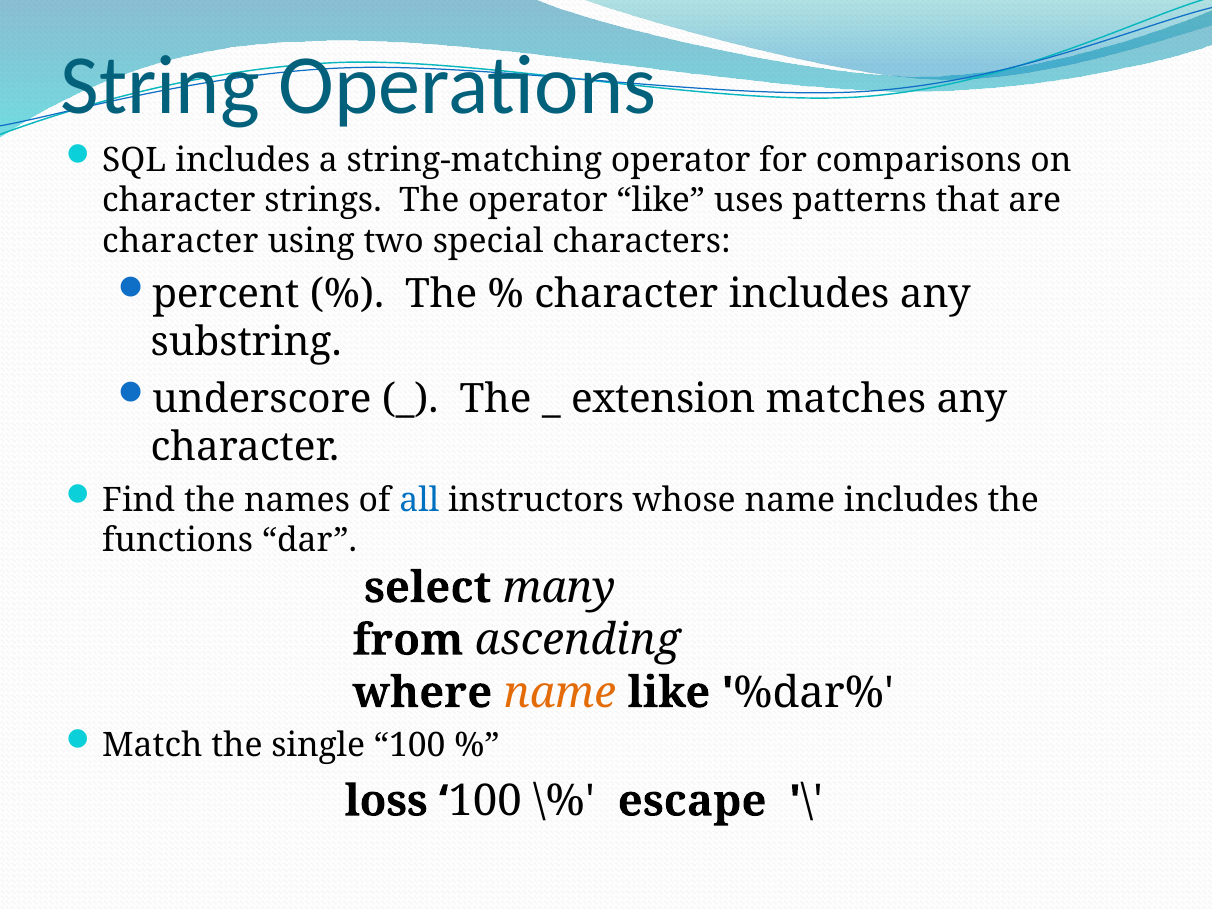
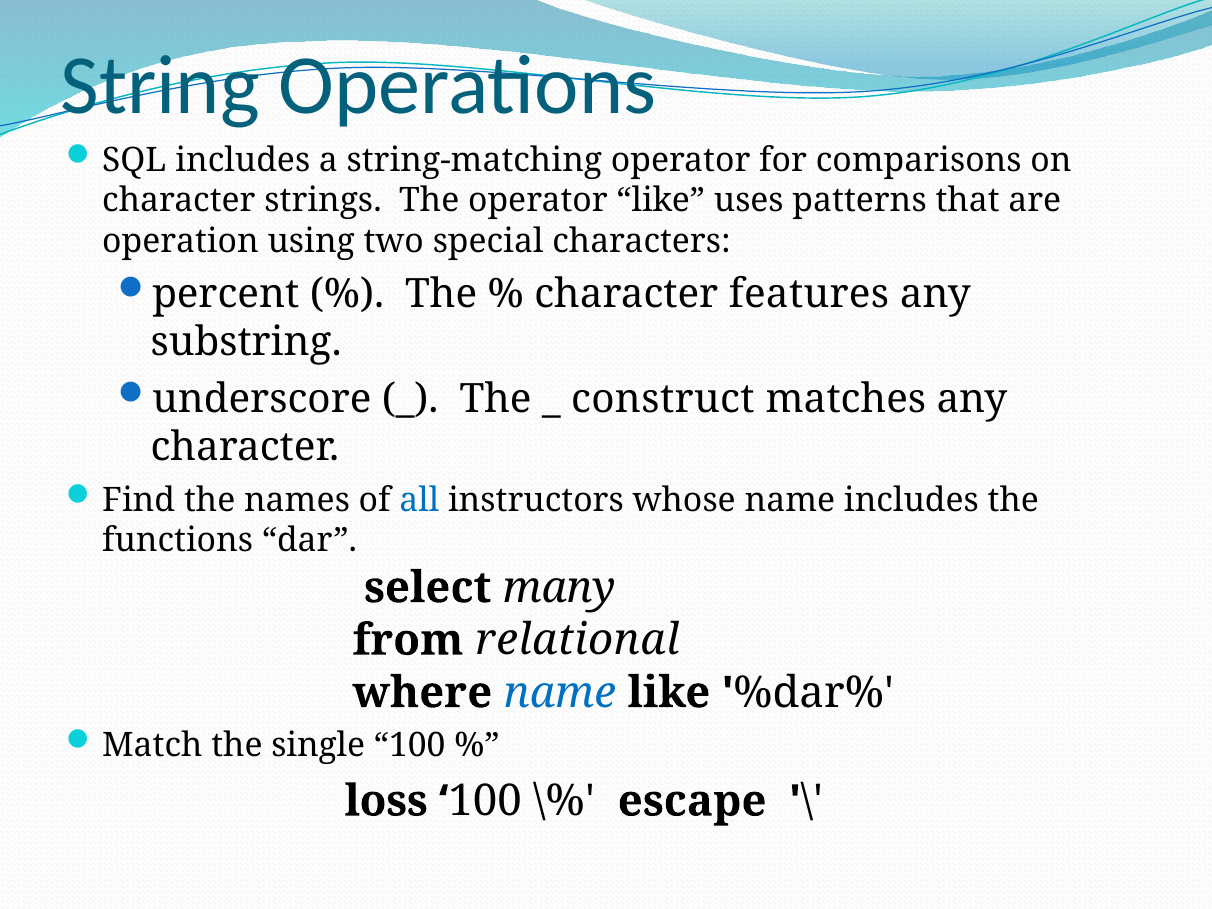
character: character -> operation (181, 241)
character includes: includes -> features (809, 294)
extension: extension -> construct (663, 399)
ascending: ascending -> relational (577, 640)
name colour: orange -> blue (560, 693)
